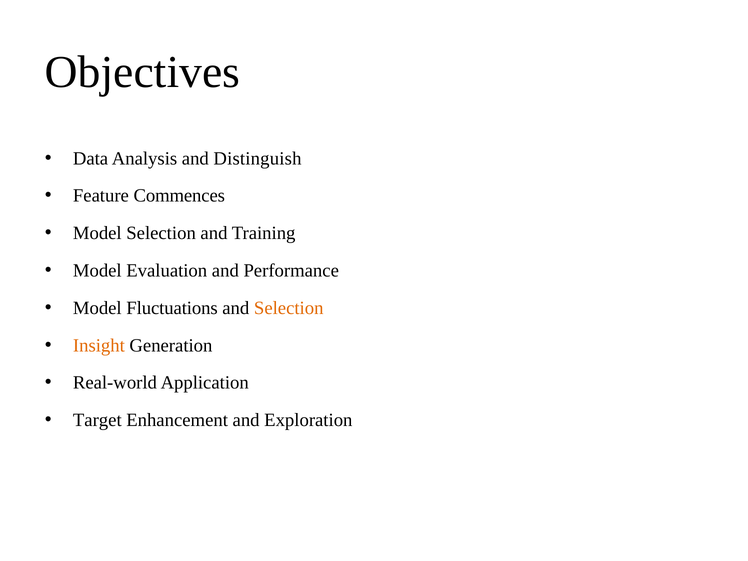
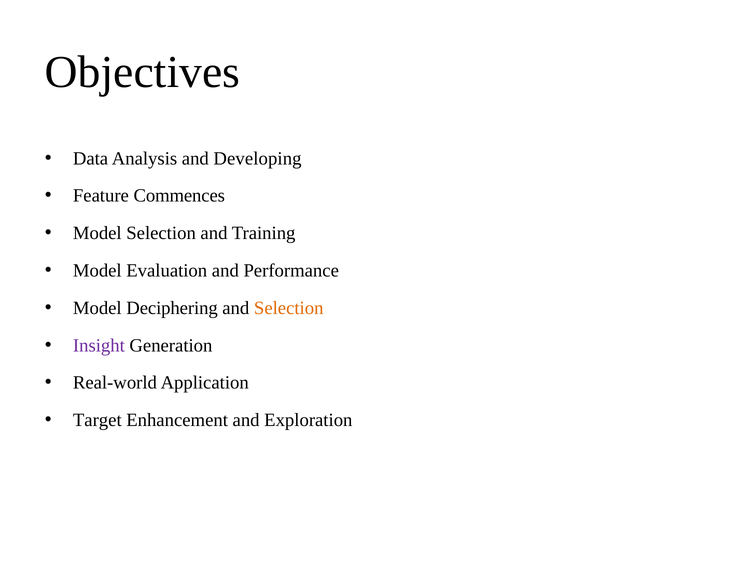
Distinguish: Distinguish -> Developing (258, 158)
Fluctuations: Fluctuations -> Deciphering (172, 308)
Insight colour: orange -> purple (99, 345)
